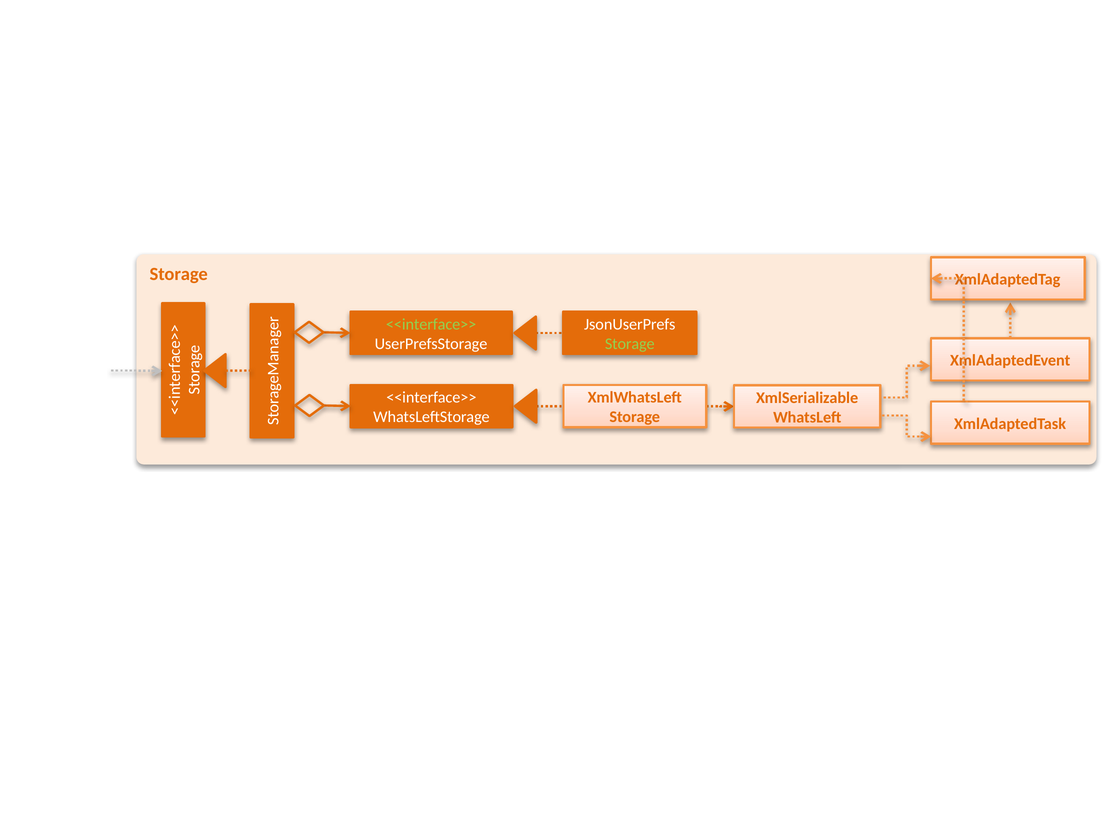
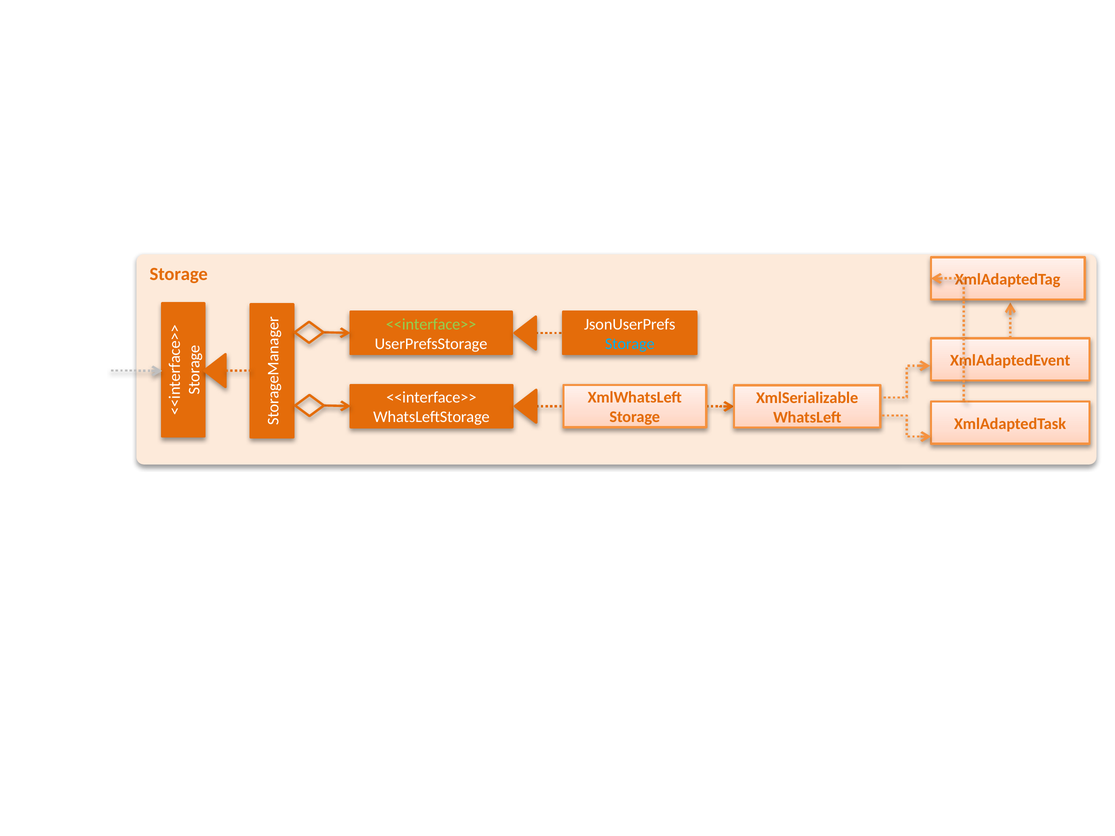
Storage colour: light green -> light blue (630, 344)
